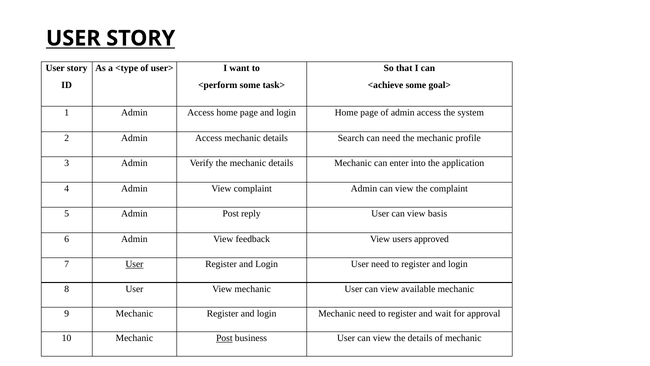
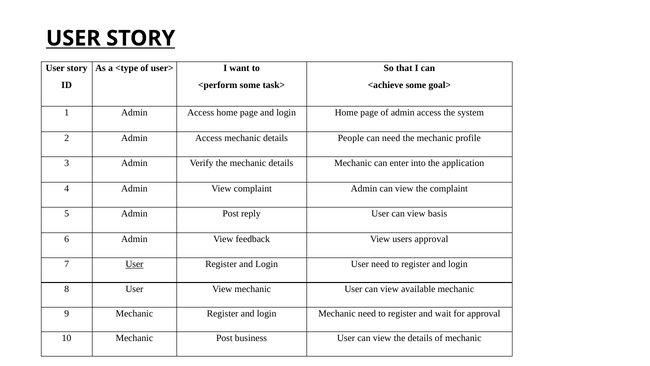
Search: Search -> People (351, 138)
users approved: approved -> approval (431, 239)
Post underline: present -> none (224, 338)
